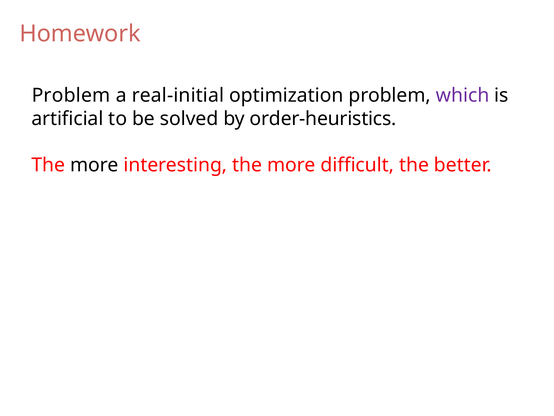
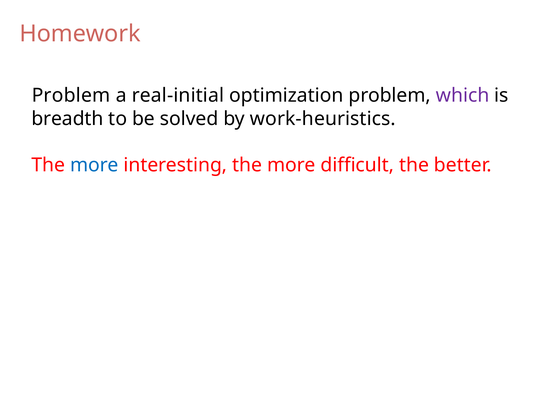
artificial: artificial -> breadth (67, 118)
order-heuristics: order-heuristics -> work-heuristics (323, 118)
more colour: black -> blue (94, 165)
